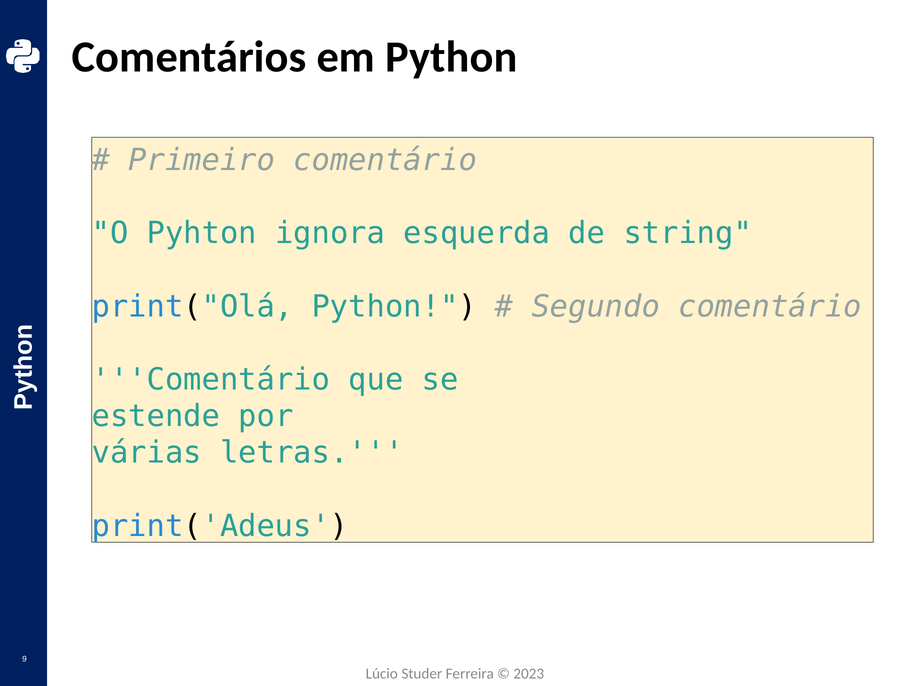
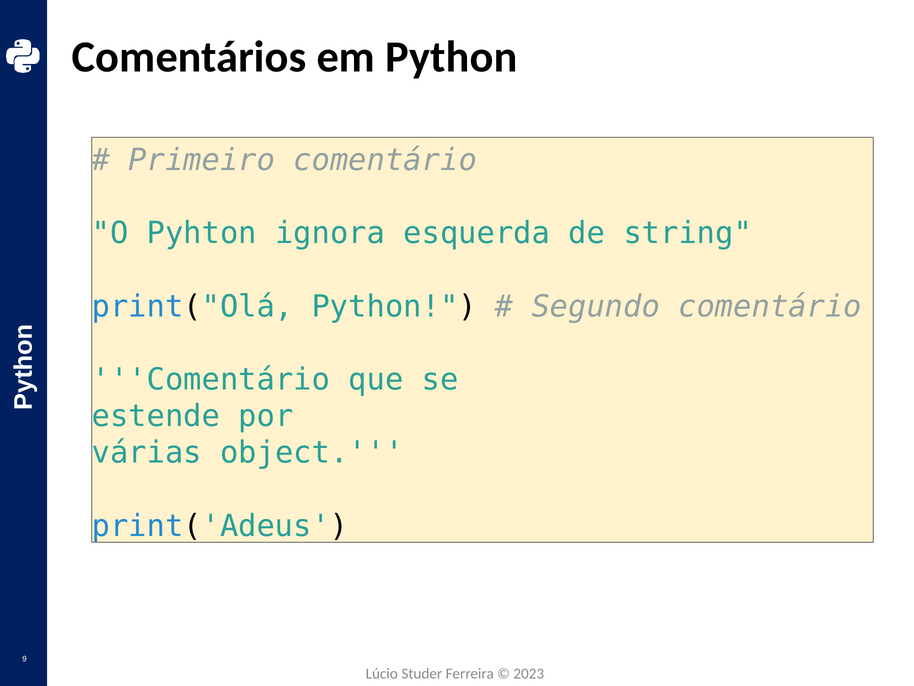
letras: letras -> object (312, 453)
